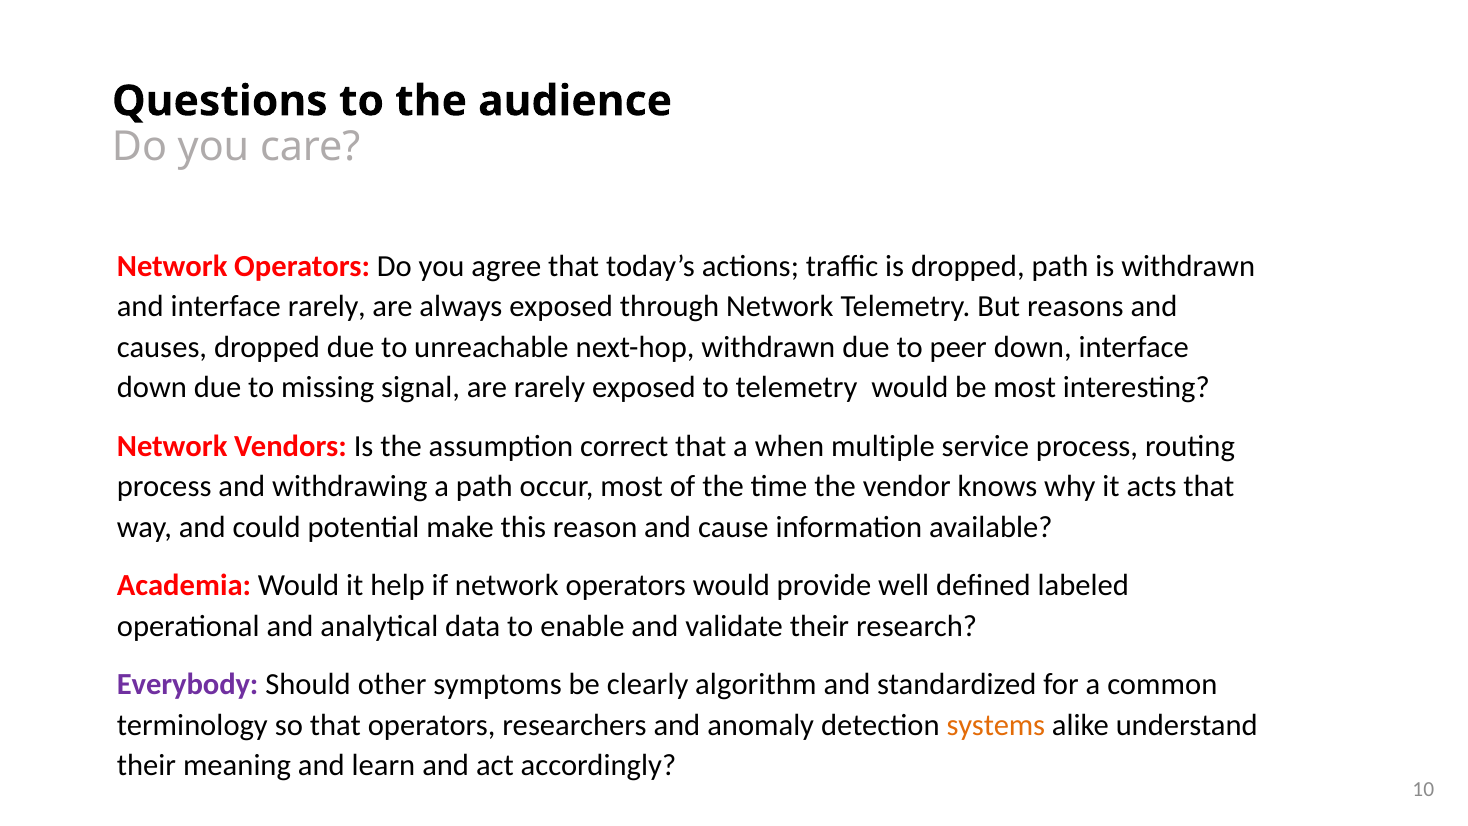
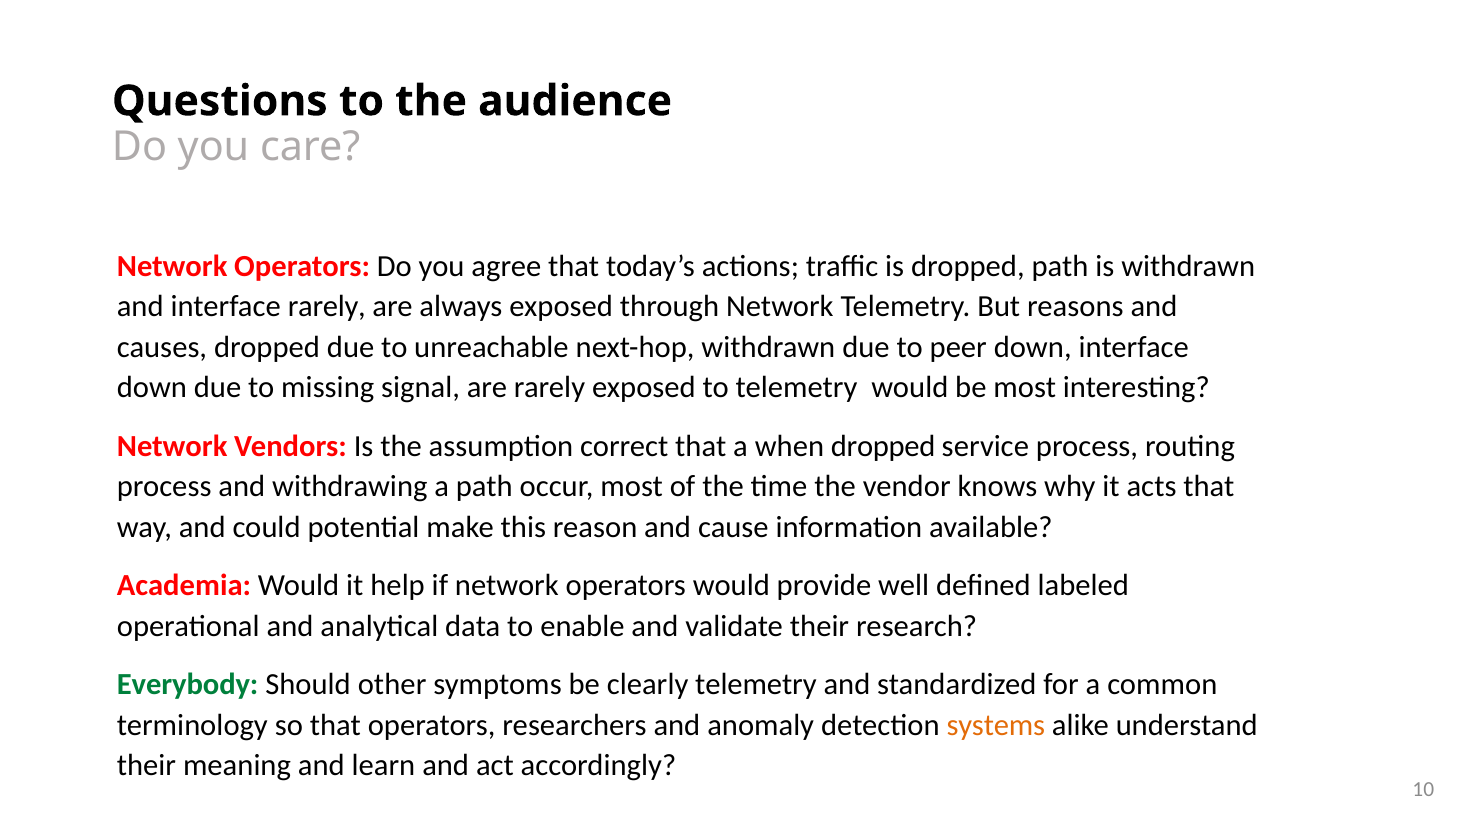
when multiple: multiple -> dropped (883, 446)
Everybody colour: purple -> green (188, 685)
clearly algorithm: algorithm -> telemetry (756, 685)
